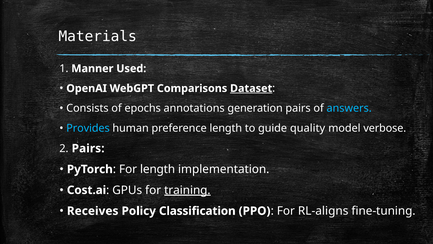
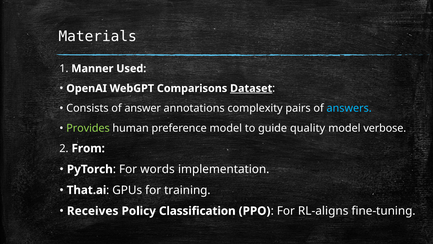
epochs: epochs -> answer (143, 108)
generation: generation -> complexity (255, 108)
Provides colour: light blue -> light green (88, 128)
preference length: length -> model (226, 128)
2 Pairs: Pairs -> From (88, 148)
For length: length -> words (157, 169)
Cost.ai: Cost.ai -> That.ai (87, 190)
training underline: present -> none (187, 190)
